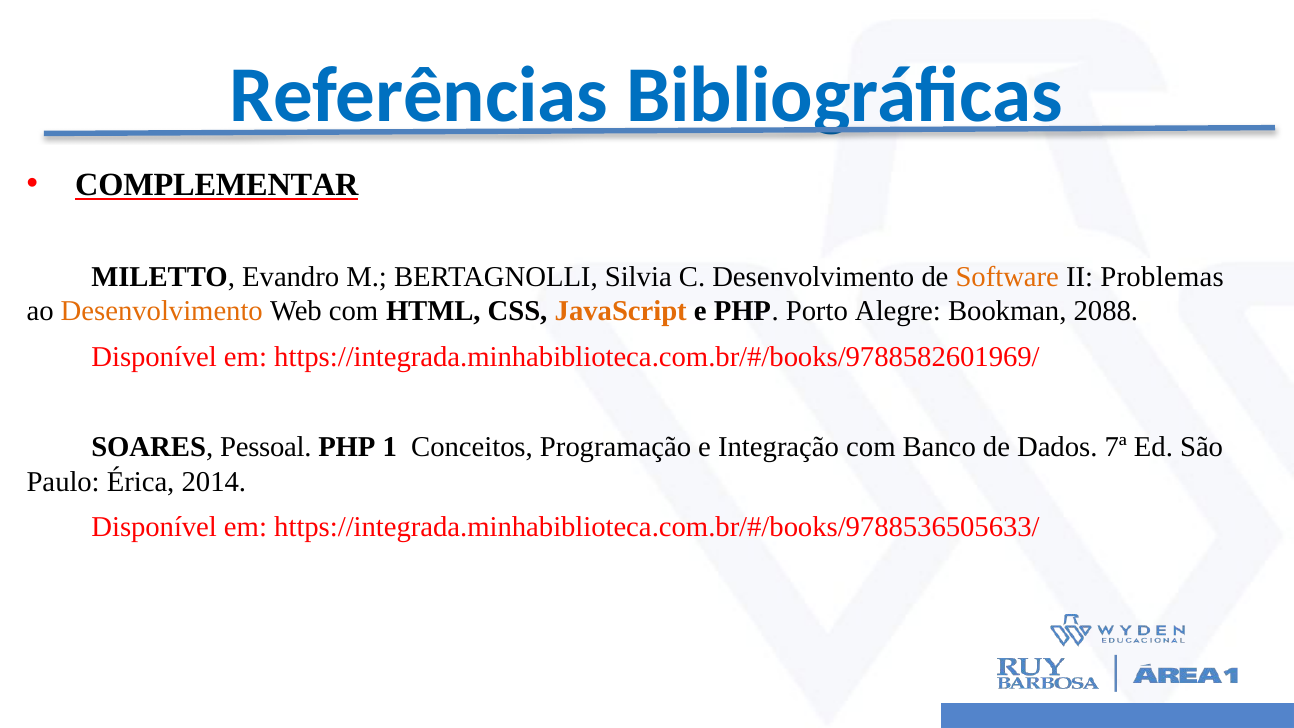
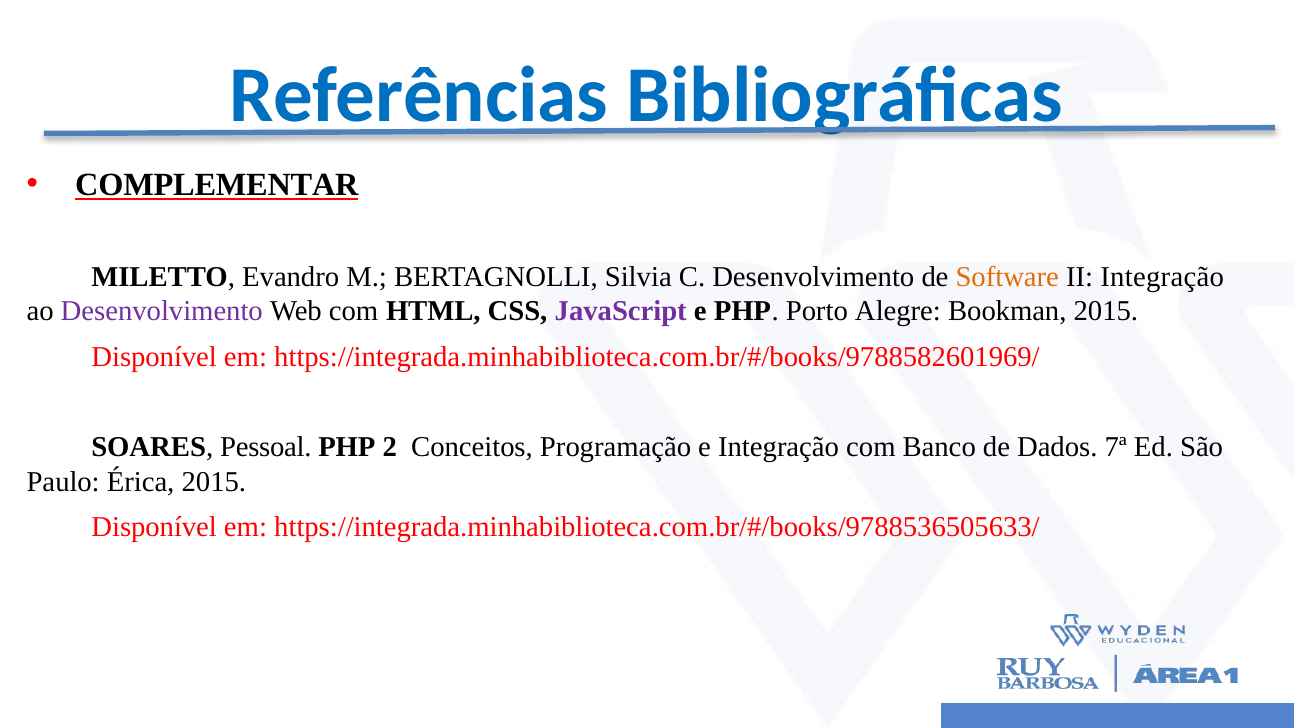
II Problemas: Problemas -> Integração (1162, 277)
Desenvolvimento colour: orange -> purple (162, 311)
JavaScript colour: orange -> purple (621, 311)
Bookman 2088: 2088 -> 2015 (1106, 311)
1: 1 -> 2 (390, 447)
Érica 2014: 2014 -> 2015 (214, 482)
